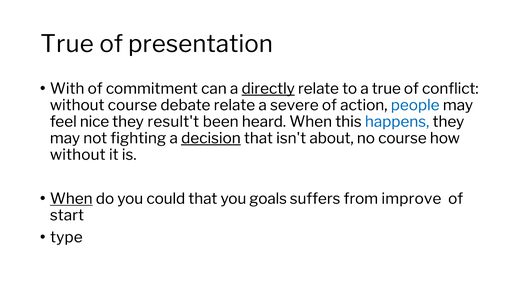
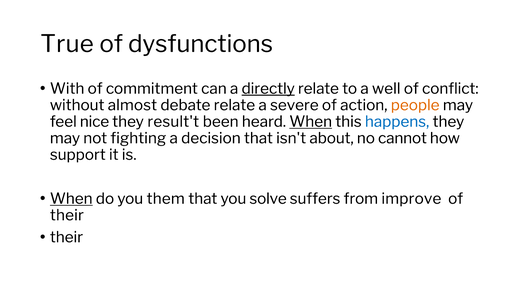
presentation: presentation -> dysfunctions (201, 44)
a true: true -> well (386, 89)
without course: course -> almost (132, 105)
people colour: blue -> orange (415, 105)
When underline: none -> present (311, 122)
decision underline: present -> none (211, 138)
no course: course -> cannot (402, 138)
without: without -> support (78, 155)
could: could -> them (166, 199)
goals: goals -> solve (268, 199)
start: start -> their (67, 215)
type: type -> their (66, 238)
